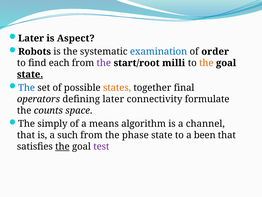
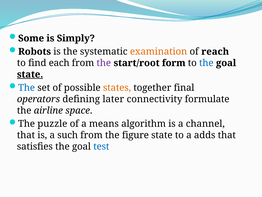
Later: Later -> Some (31, 38)
Aspect: Aspect -> Simply (76, 38)
examination colour: blue -> orange (159, 51)
order: order -> reach (215, 51)
milli: milli -> form (174, 63)
the colour: orange -> blue (206, 63)
counts: counts -> airline (48, 110)
simply: simply -> puzzle (52, 124)
phase: phase -> figure (135, 135)
been: been -> adds (205, 135)
the underline: present -> none (62, 146)
test colour: purple -> blue (101, 146)
